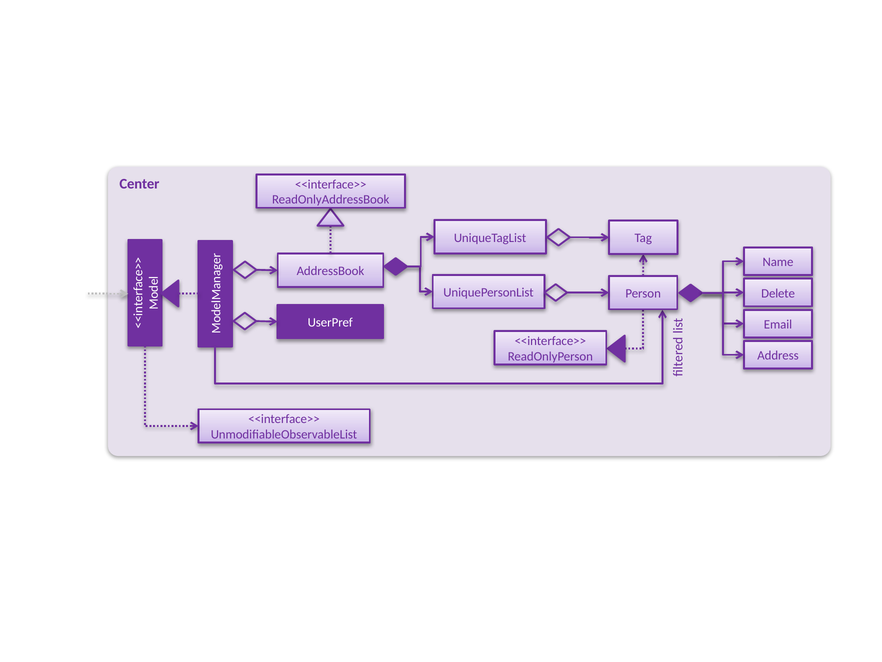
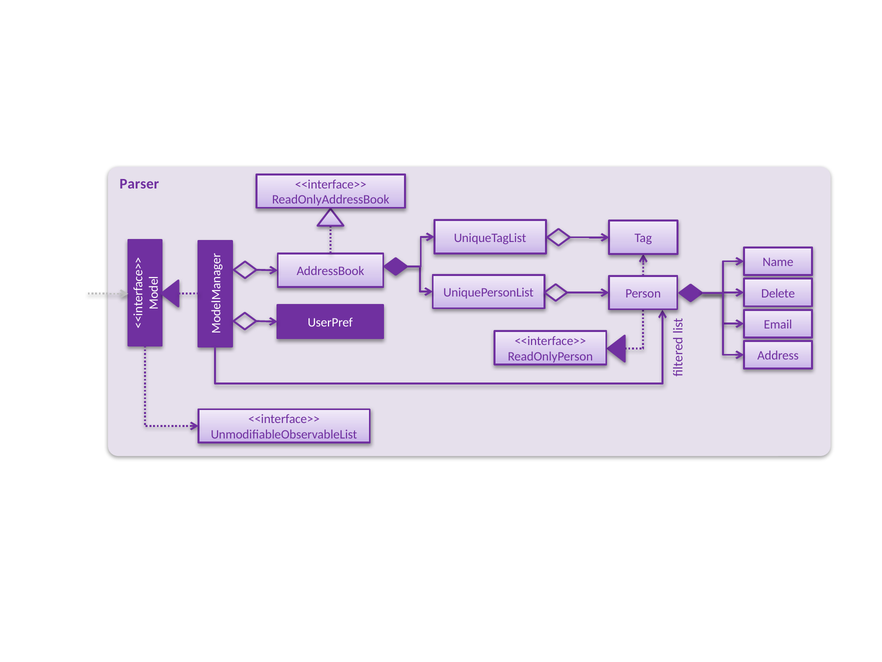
Center: Center -> Parser (139, 184)
